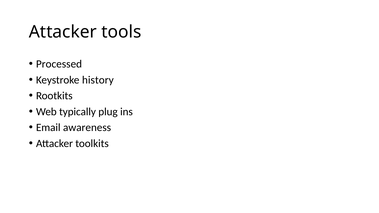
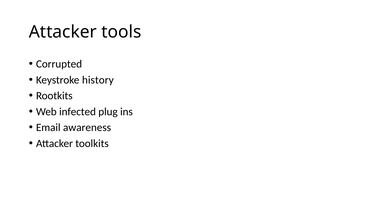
Processed: Processed -> Corrupted (59, 64)
typically: typically -> infected (78, 112)
